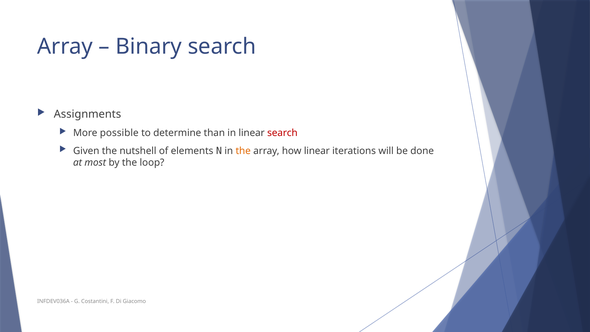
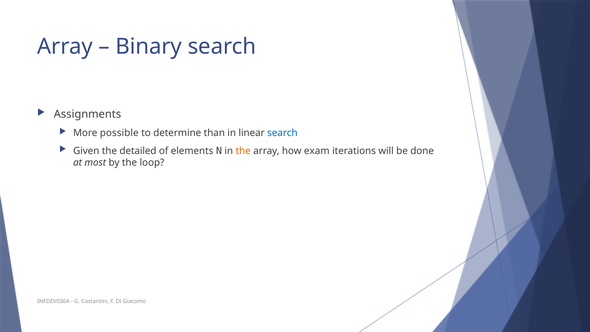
search colour: red -> blue (282, 133)
nutshell: nutshell -> detailed (138, 151)
how linear: linear -> exam (317, 151)
